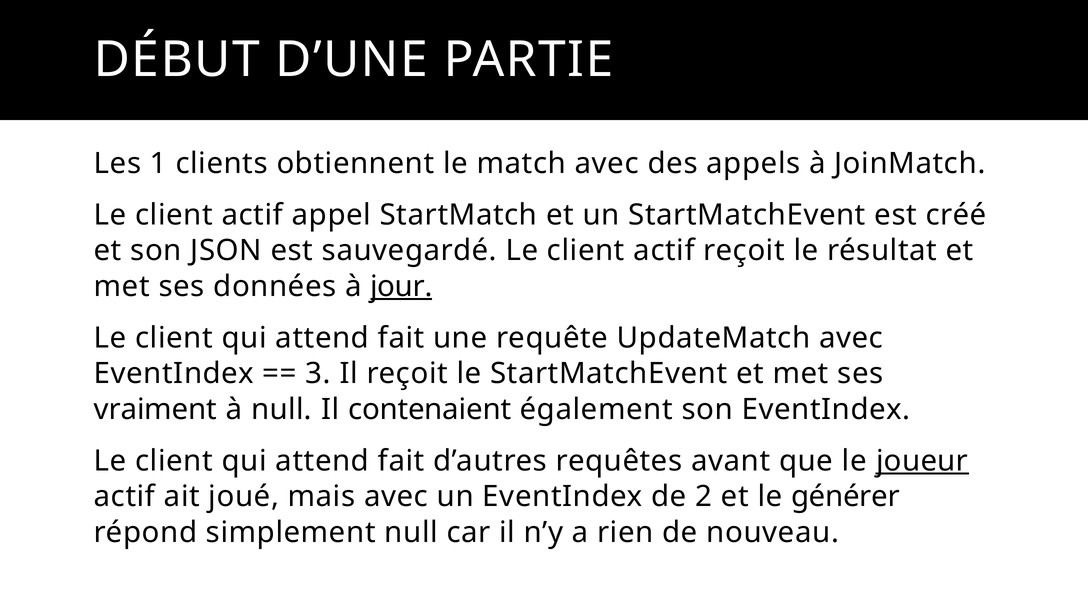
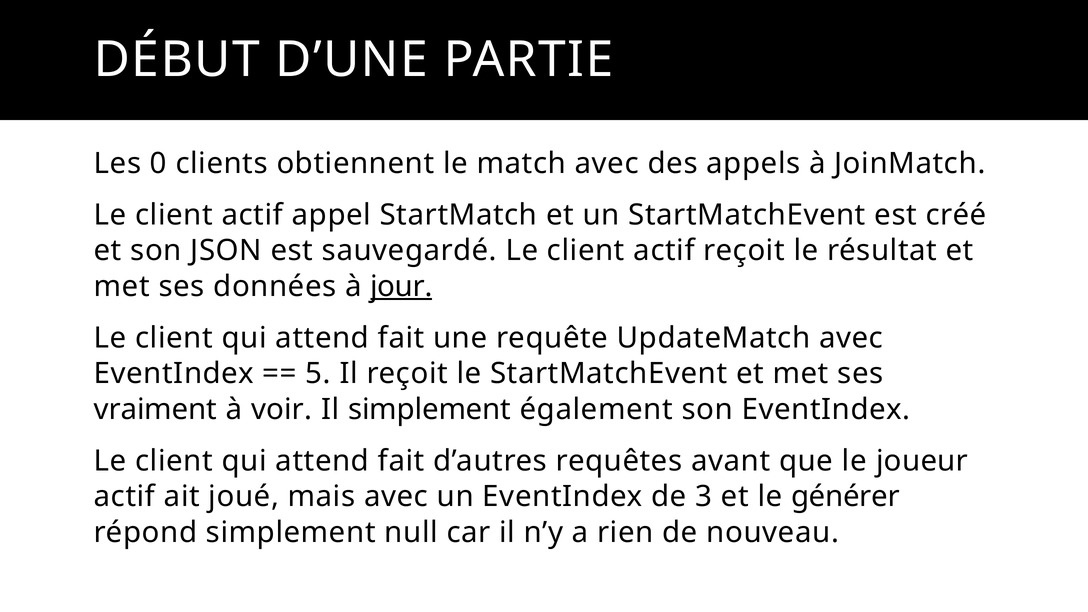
1: 1 -> 0 (158, 163)
3: 3 -> 5 (318, 374)
à null: null -> voir (282, 409)
Il contenaient: contenaient -> simplement (430, 409)
joueur underline: present -> none (922, 461)
2: 2 -> 3 (704, 497)
